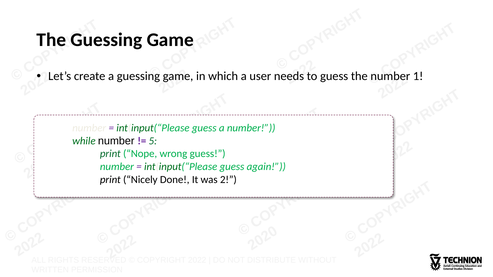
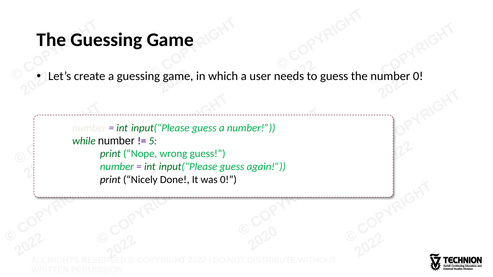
1: 1 -> 0 (418, 76)
was 2: 2 -> 0 (228, 180)
